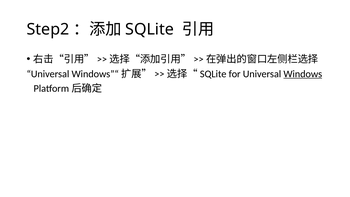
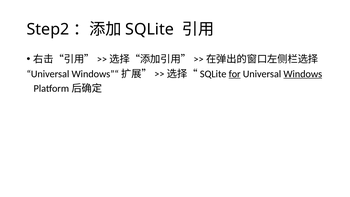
for underline: none -> present (235, 74)
